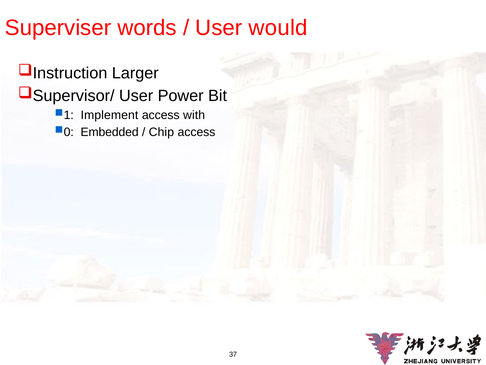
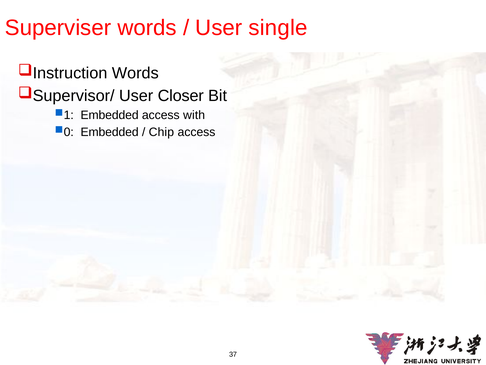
would: would -> single (278, 28)
Larger: Larger -> Words (135, 73)
Power: Power -> Closer (181, 96)
Implement: Implement -> Embedded (110, 115)
